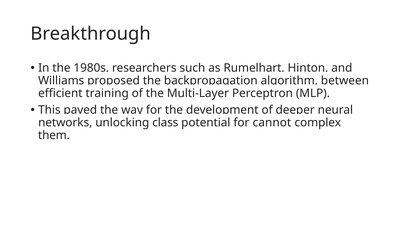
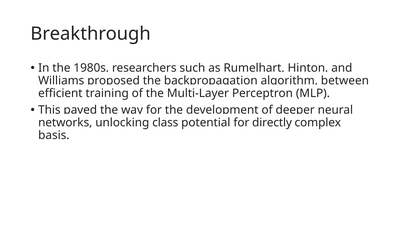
cannot: cannot -> directly (272, 123)
them: them -> basis (54, 135)
